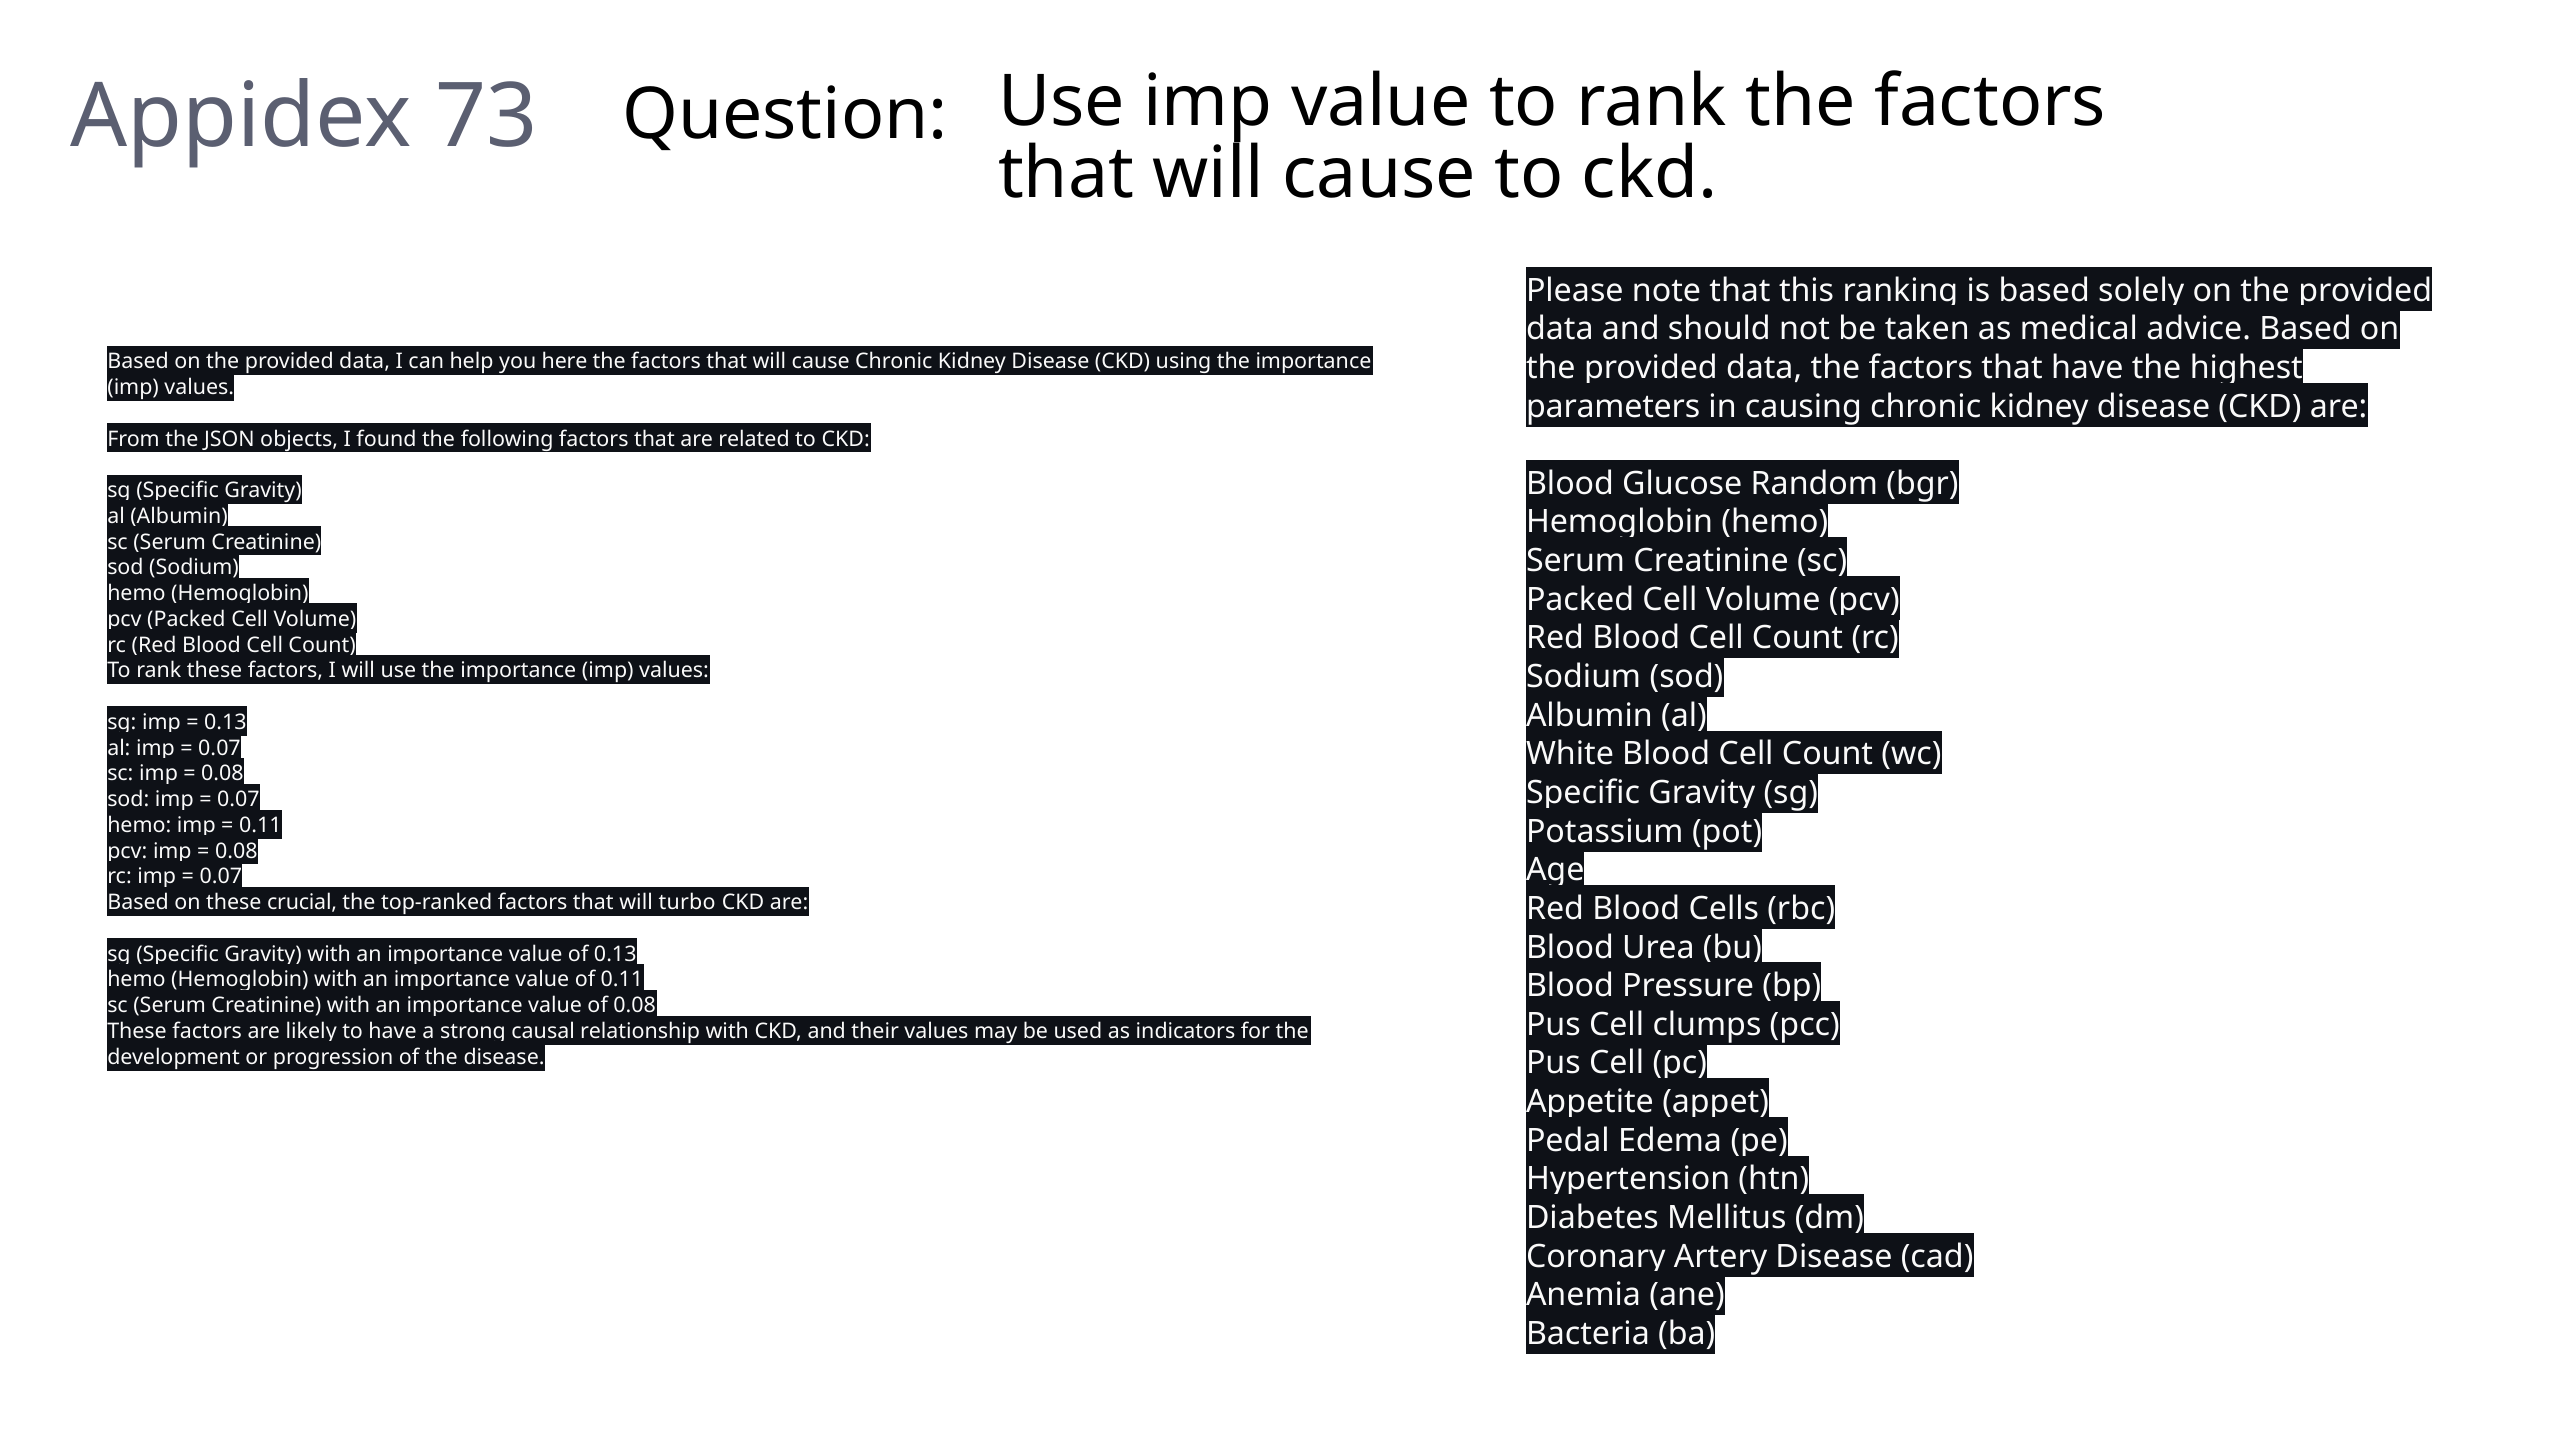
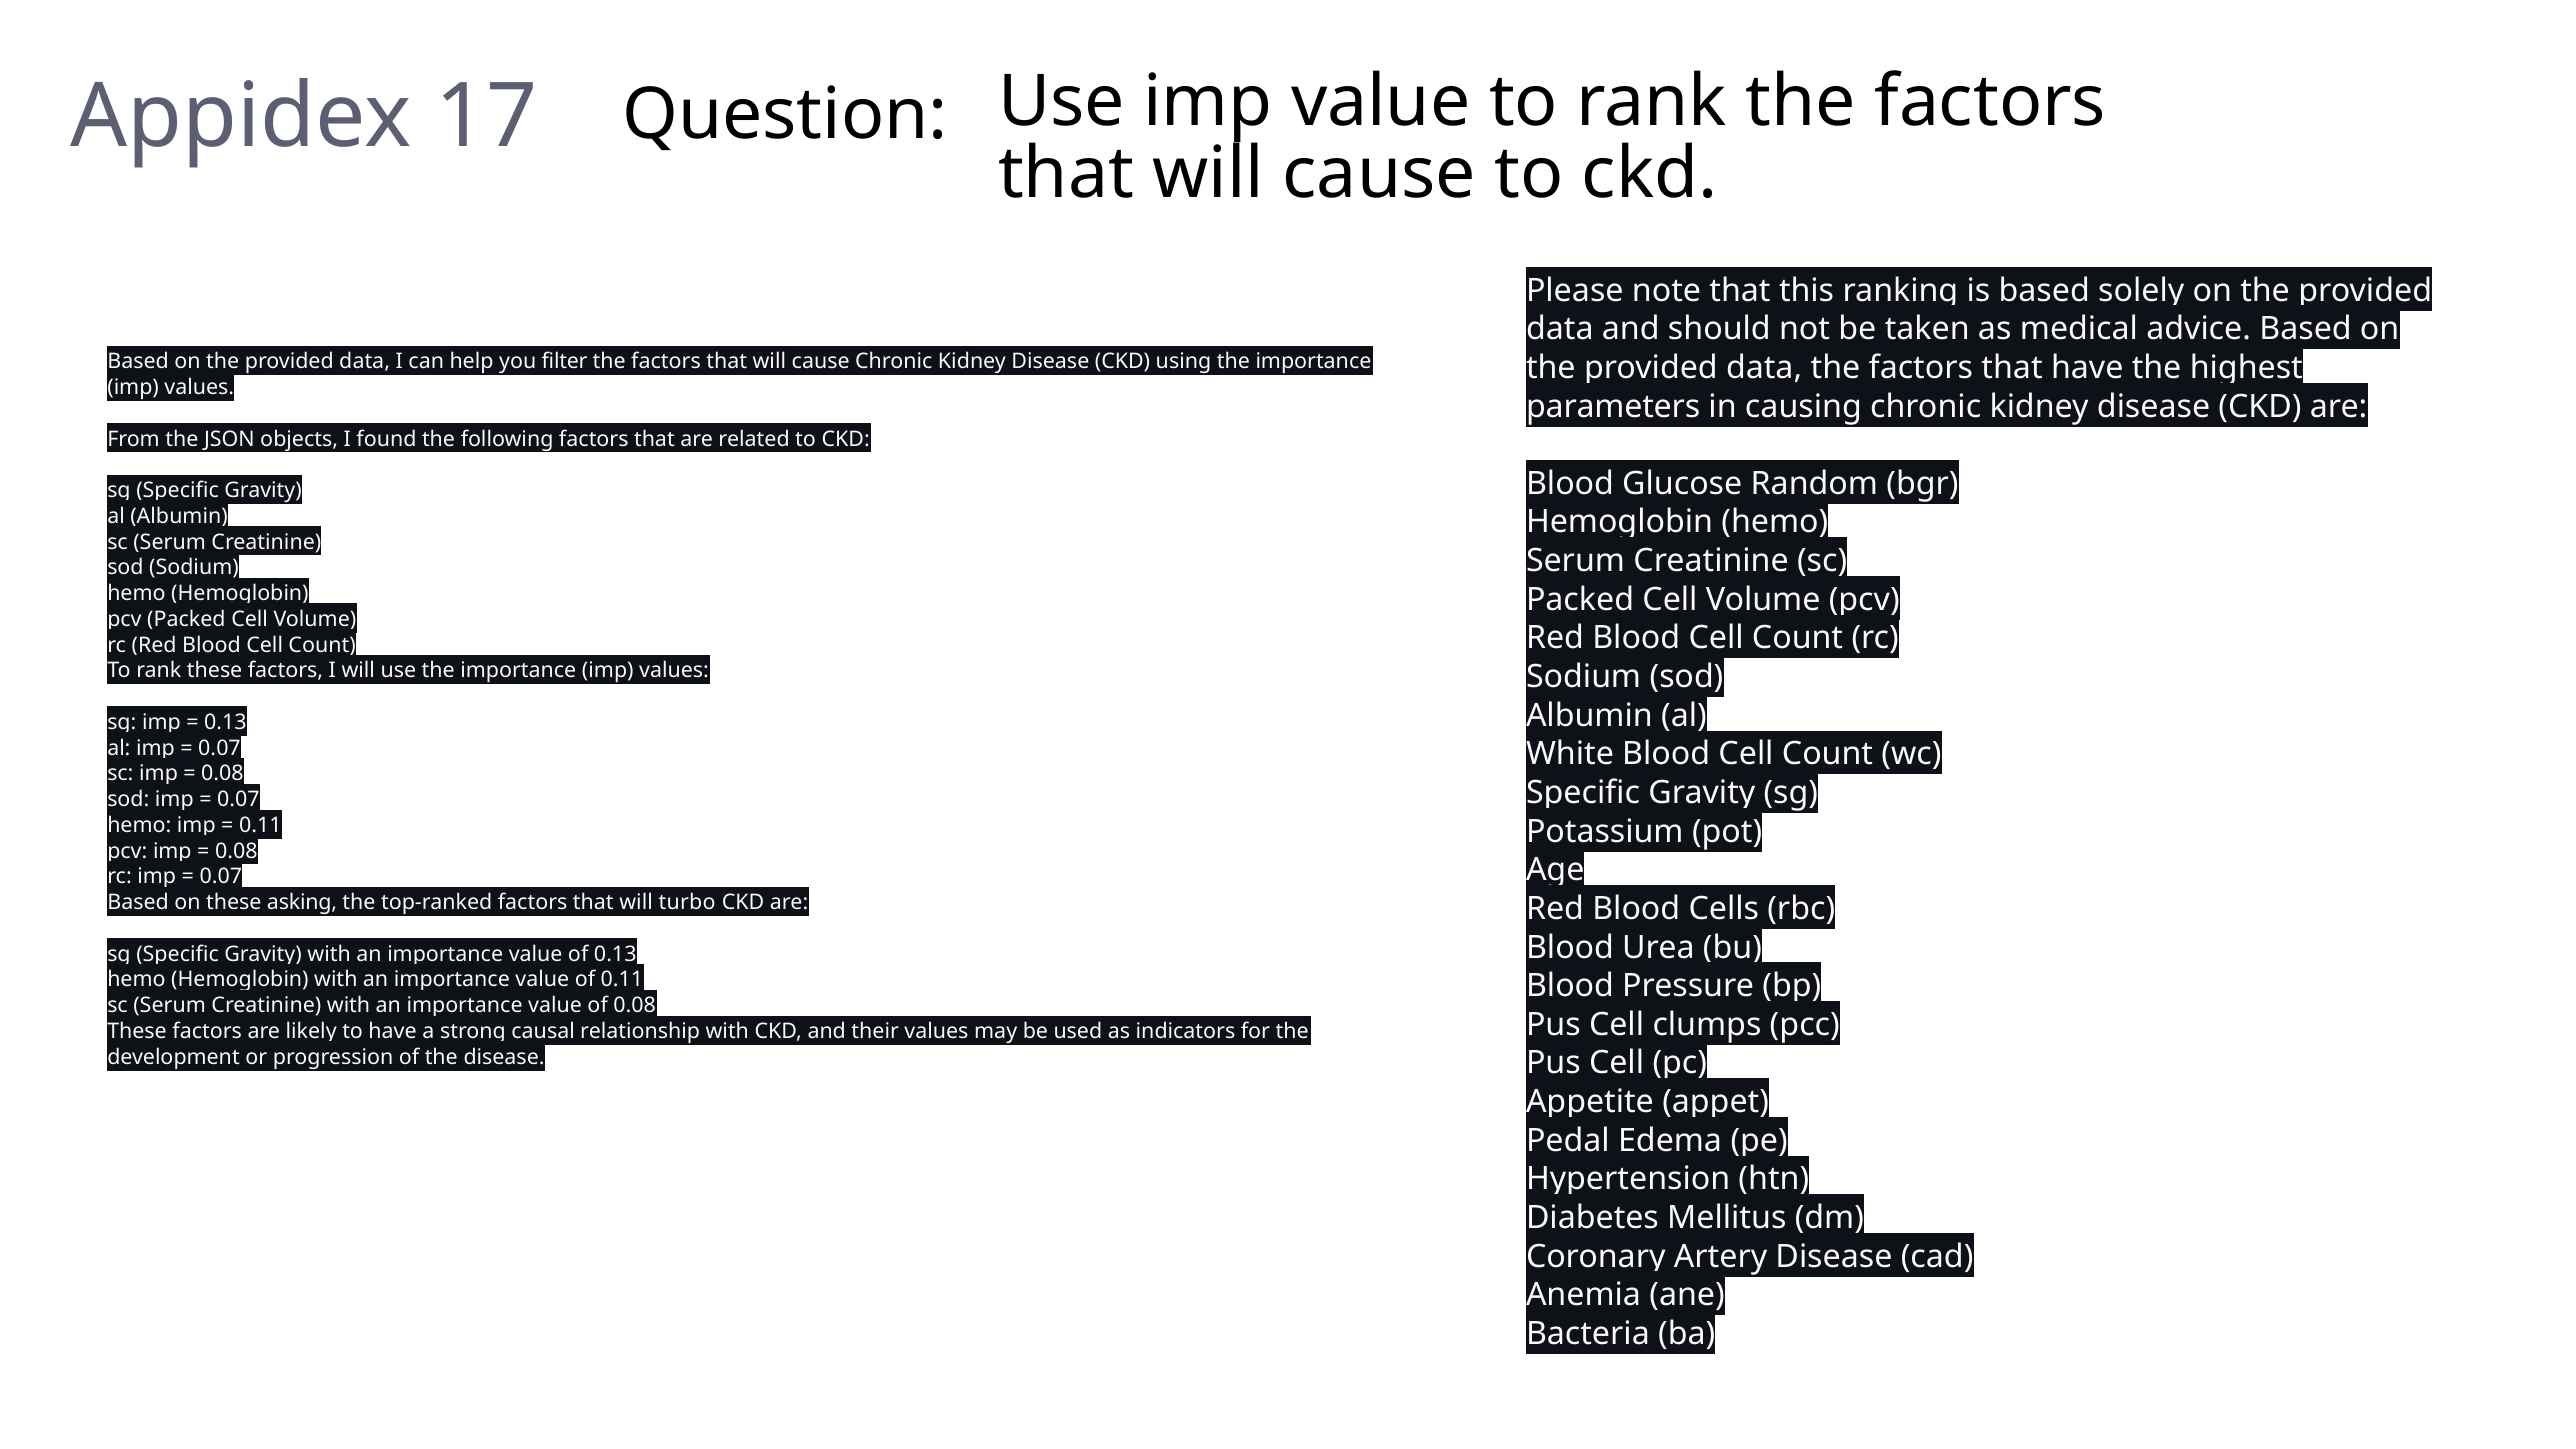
73: 73 -> 17 (486, 117)
here: here -> filter (565, 362)
crucial: crucial -> asking (302, 903)
